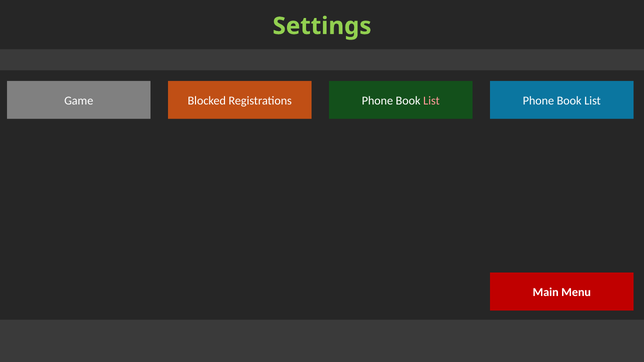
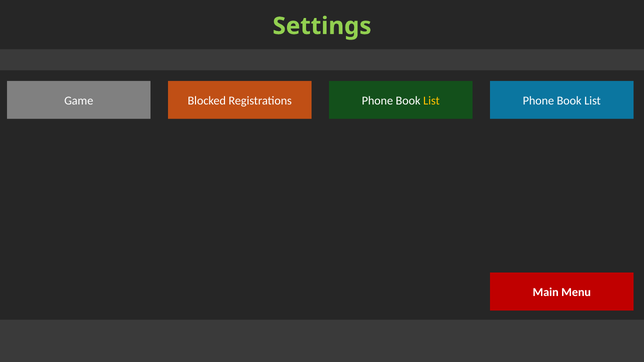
List colour: pink -> yellow (432, 101)
